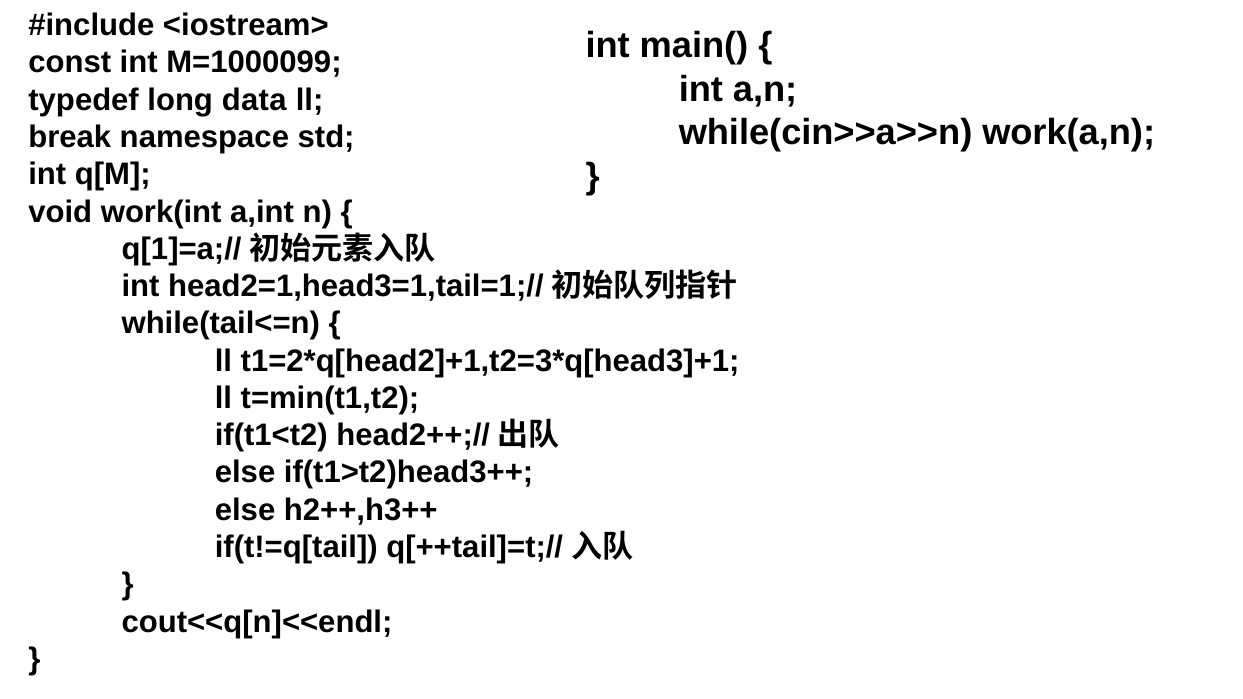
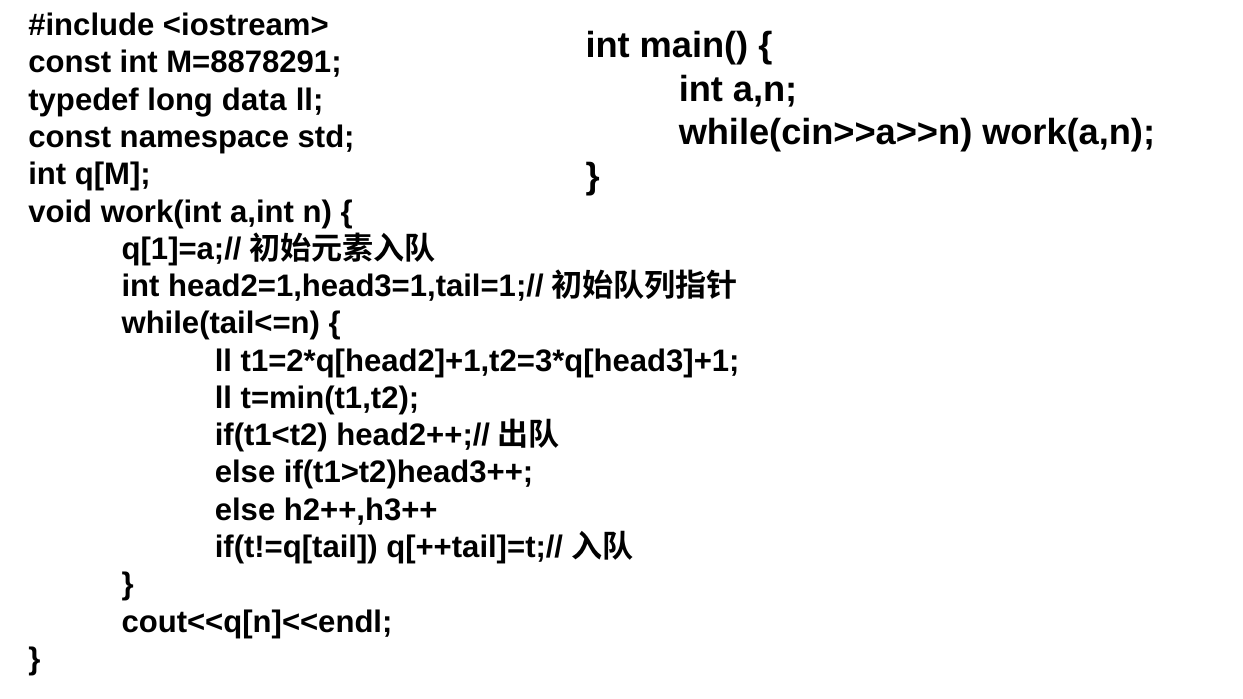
M=1000099: M=1000099 -> M=8878291 (254, 63)
break: break -> const (70, 137)
